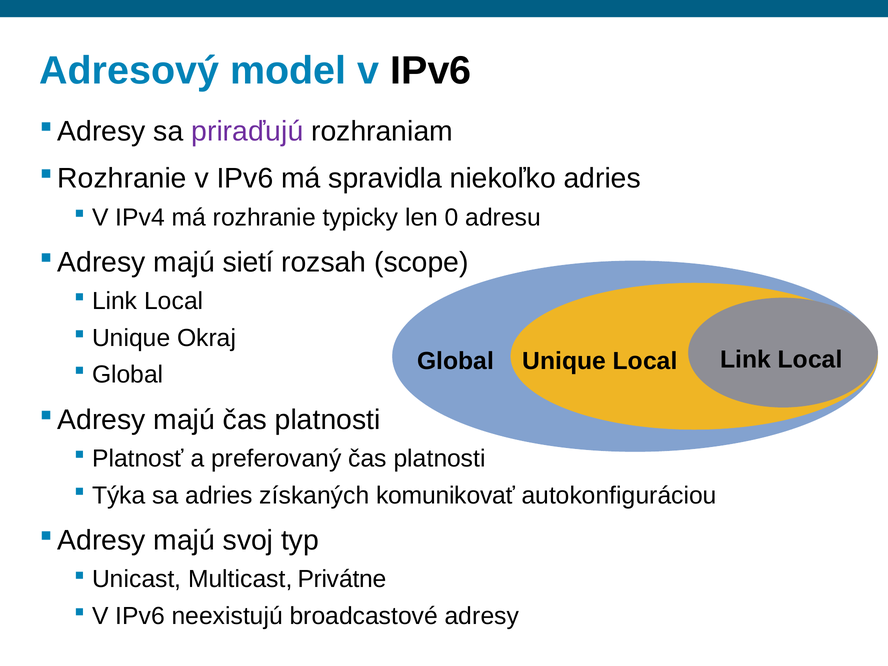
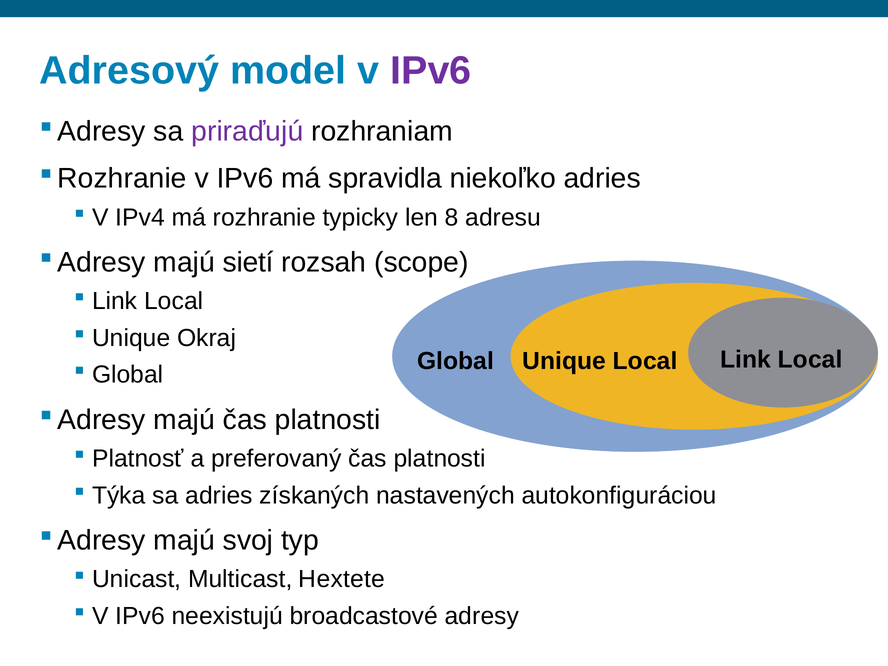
IPv6 colour: black -> purple (431, 71)
0: 0 -> 8 (452, 217)
komunikovať: komunikovať -> nastavených (446, 495)
Privátne: Privátne -> Hextete (342, 579)
